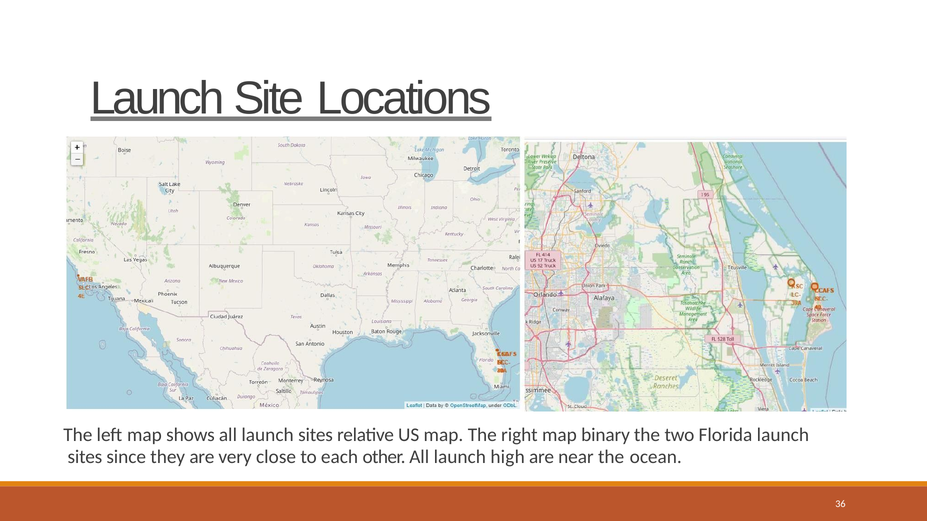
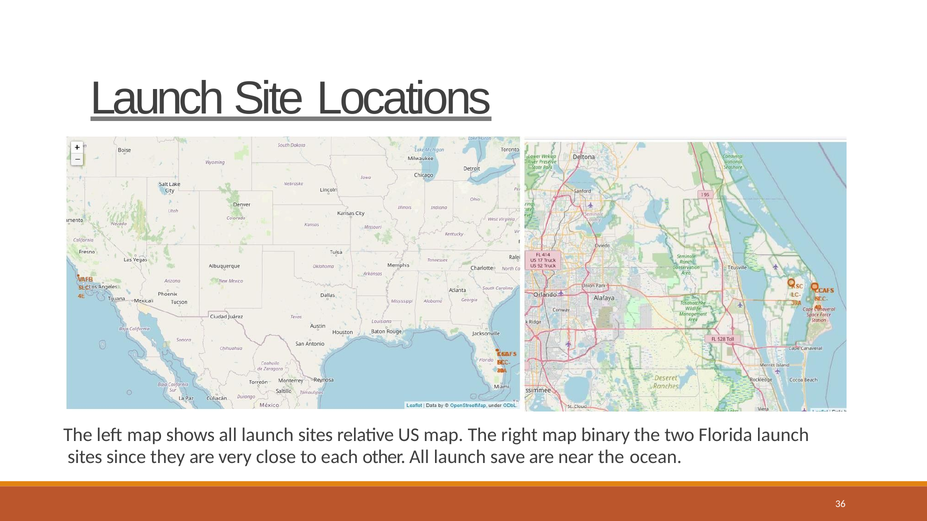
high: high -> save (508, 457)
